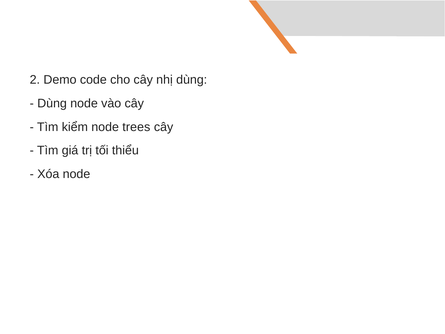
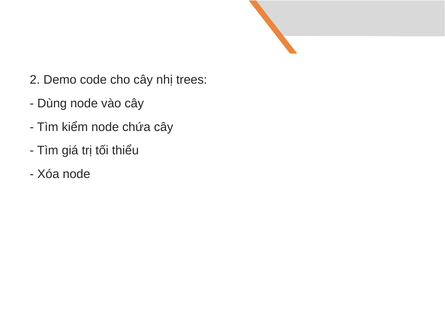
nhị dùng: dùng -> trees (192, 80)
trees: trees -> chứa (136, 127)
